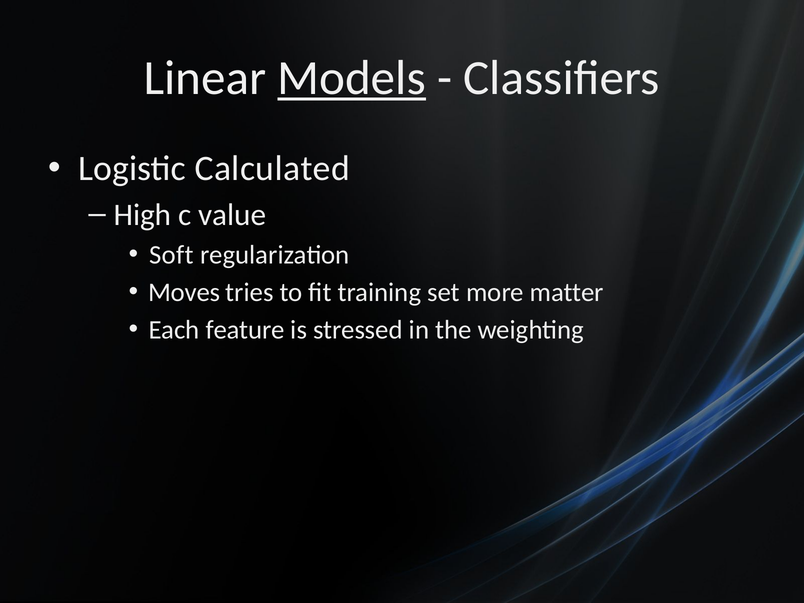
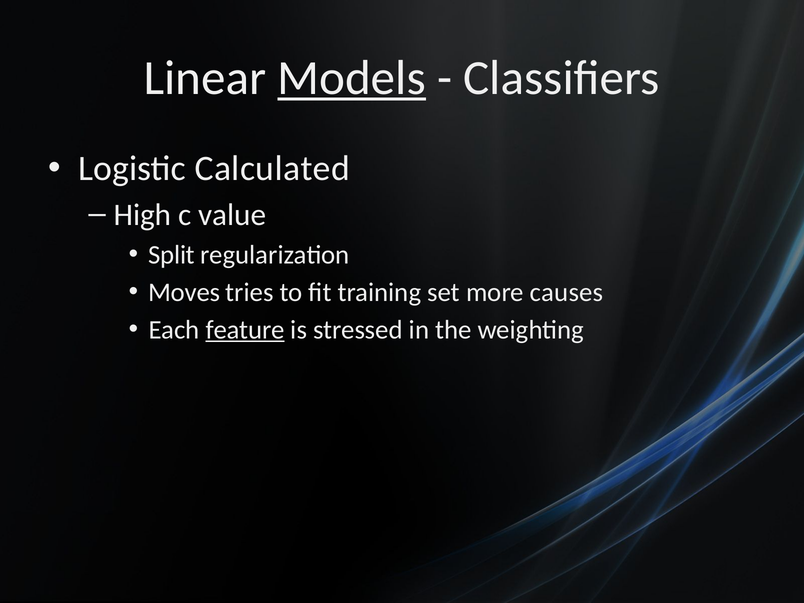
Soft: Soft -> Split (172, 255)
matter: matter -> causes (567, 292)
feature underline: none -> present (245, 330)
